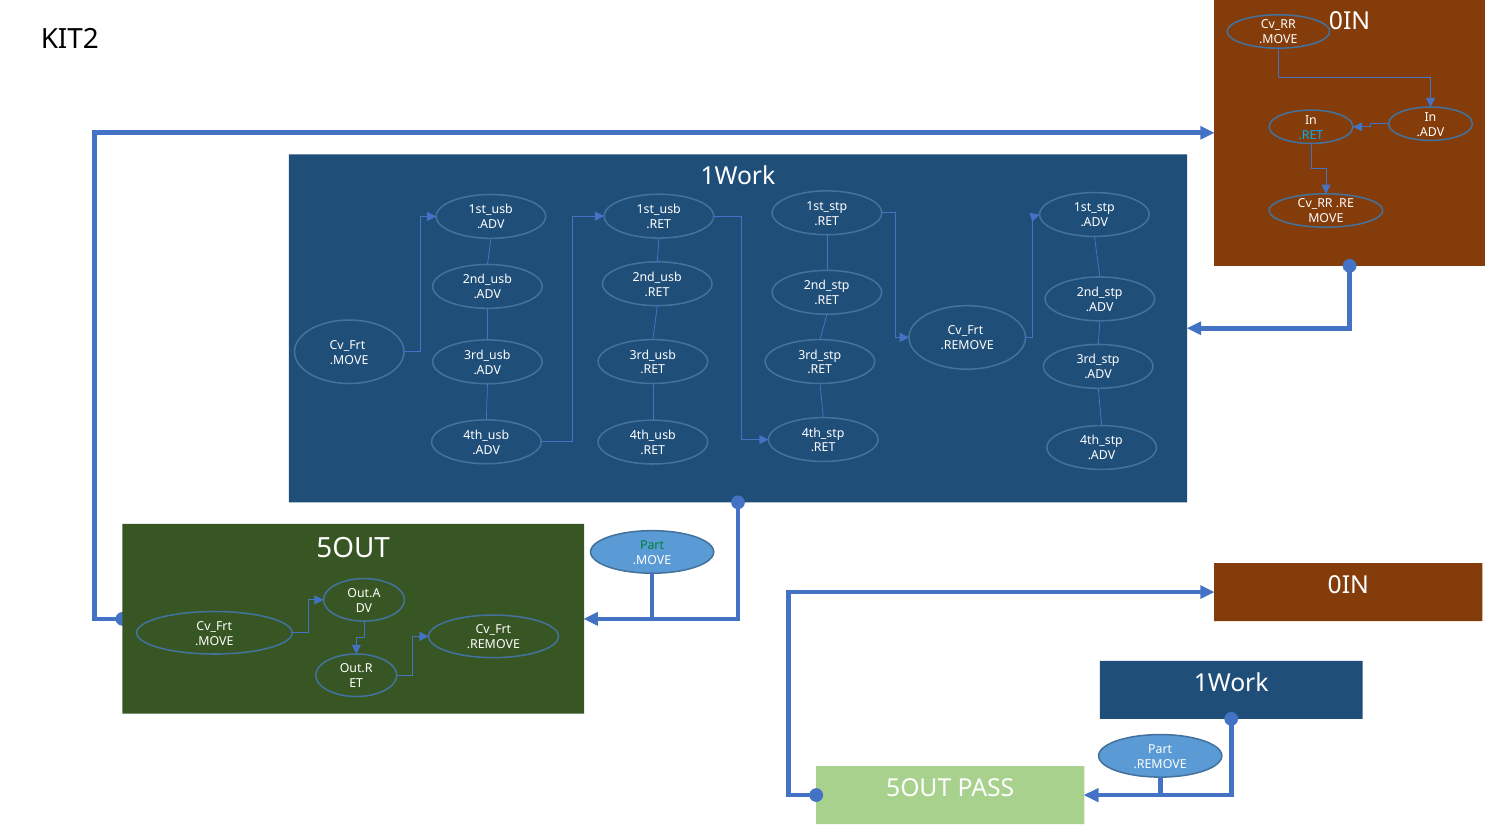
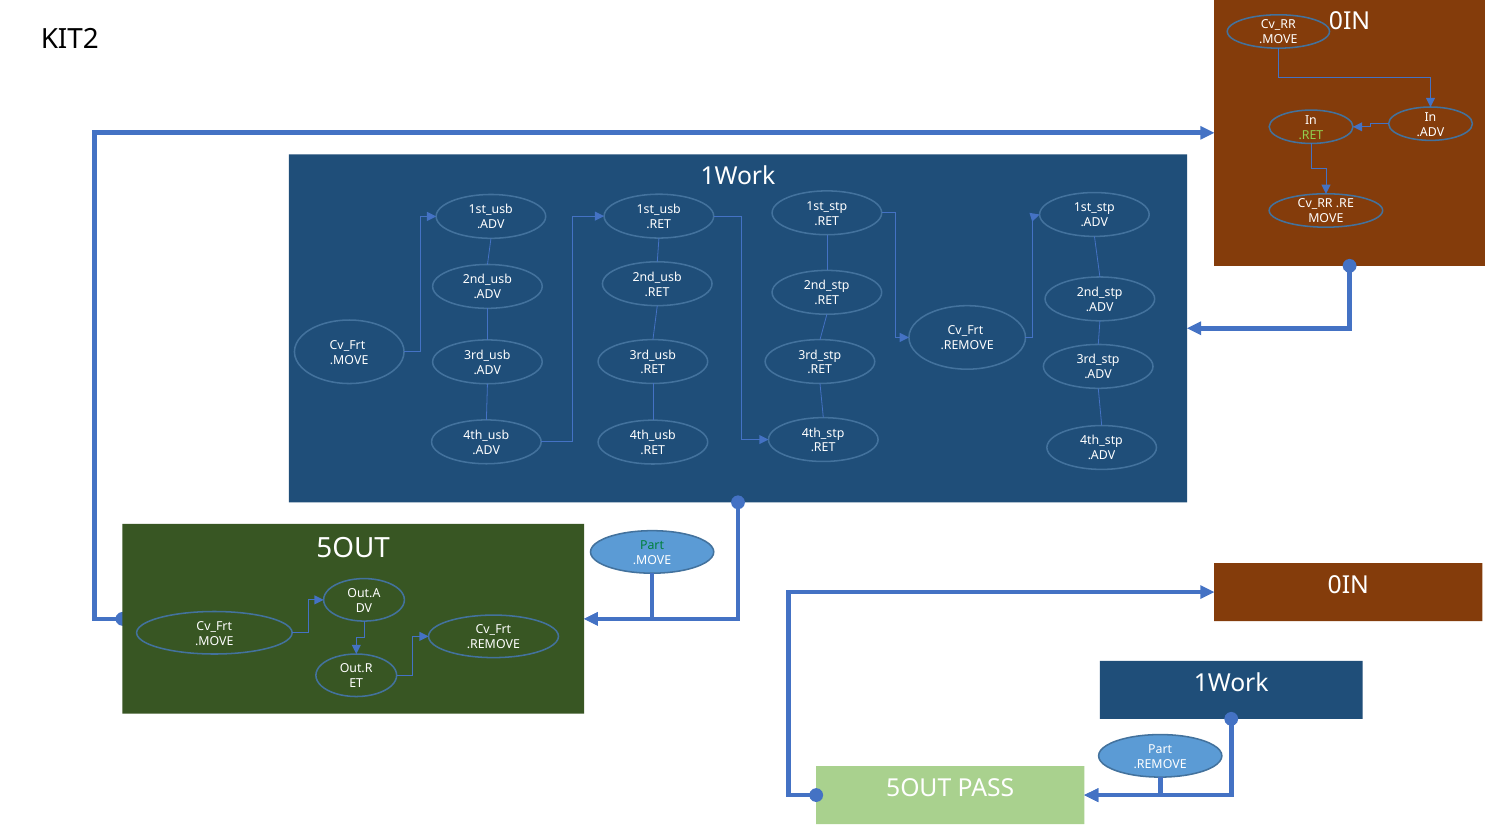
.RET colour: light blue -> light green (1311, 135)
